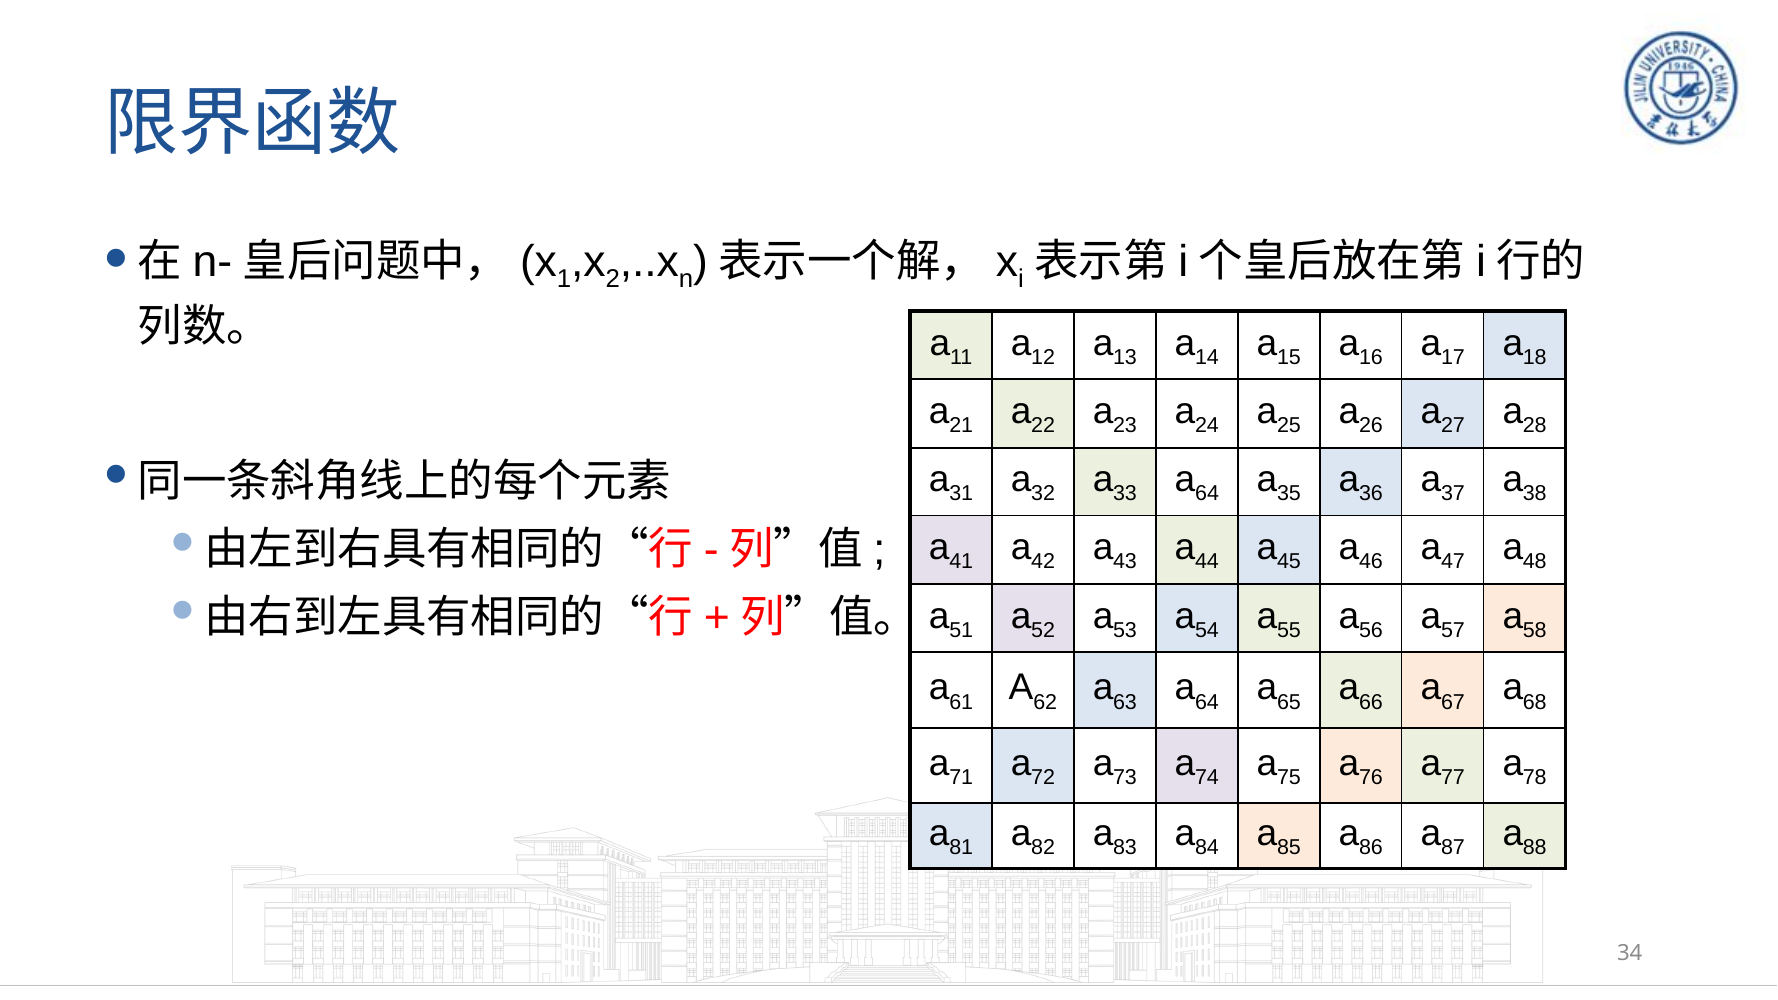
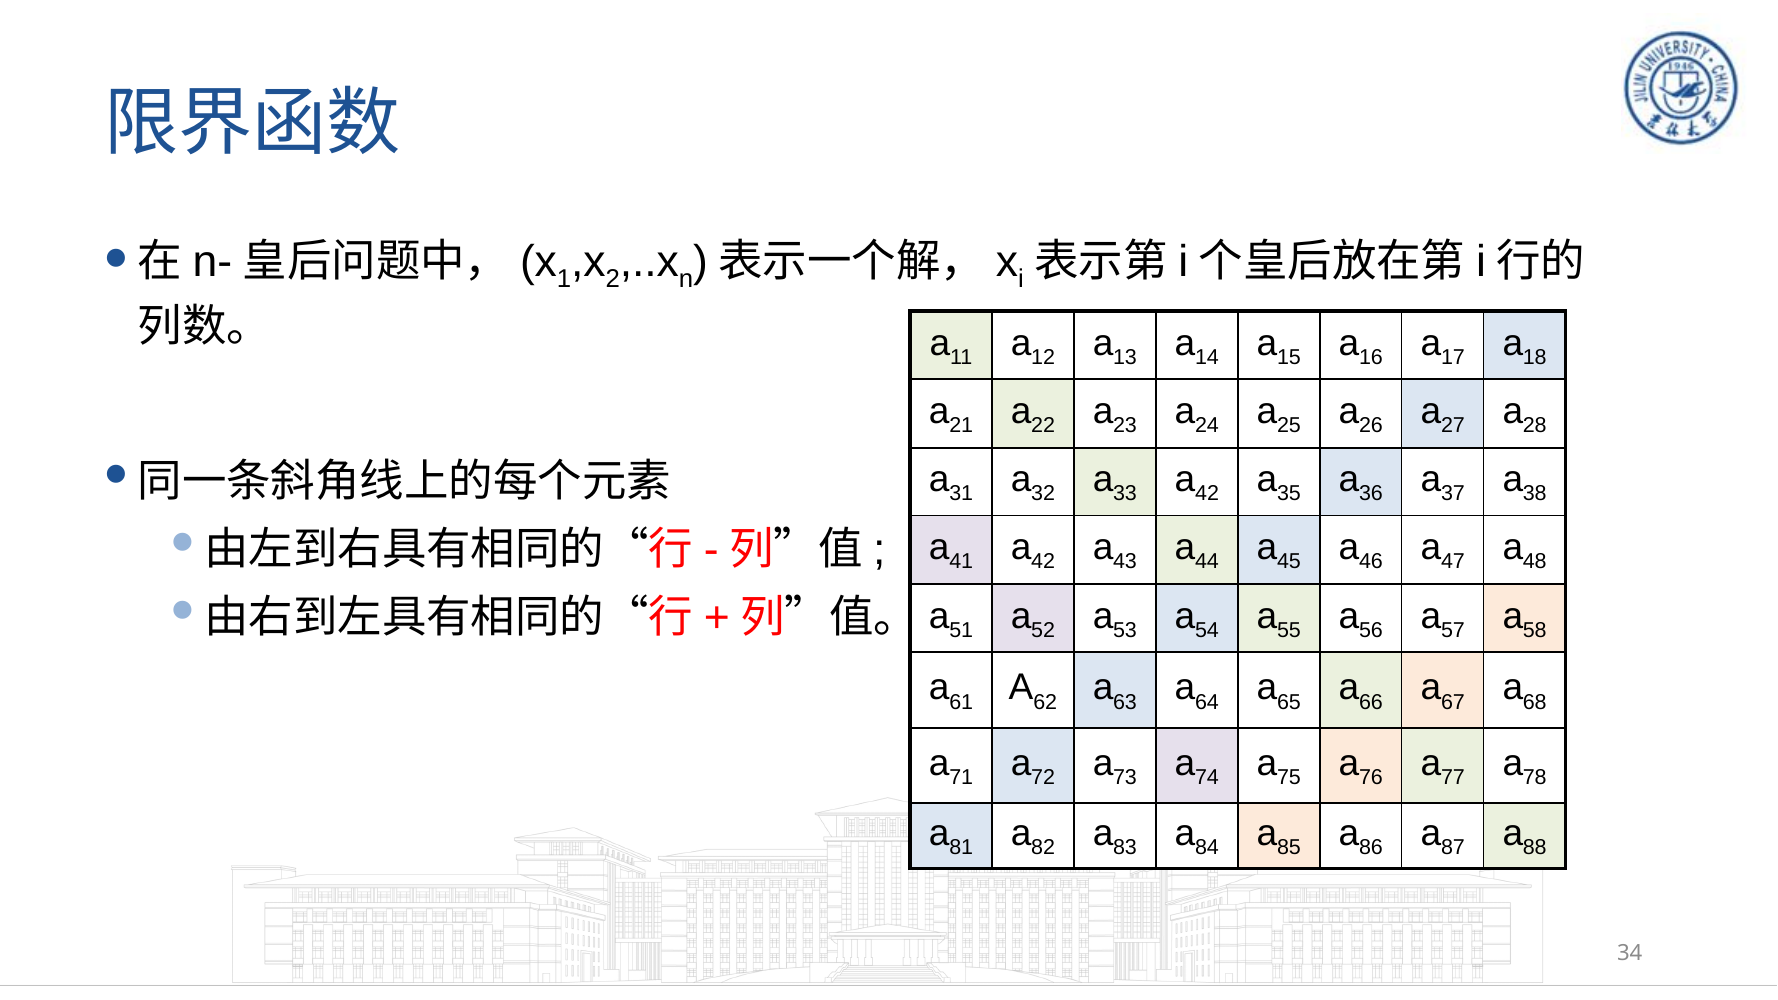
64: 64 -> 42 (1207, 494)
